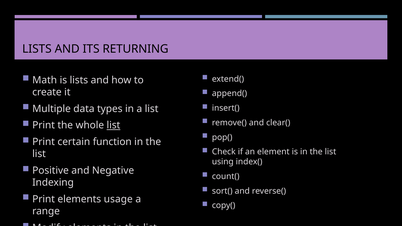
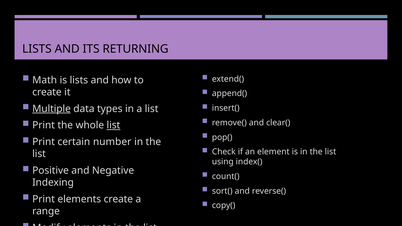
Multiple underline: none -> present (52, 109)
function: function -> number (112, 142)
elements usage: usage -> create (118, 199)
